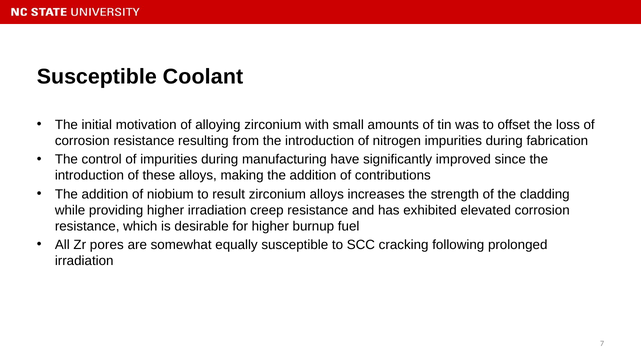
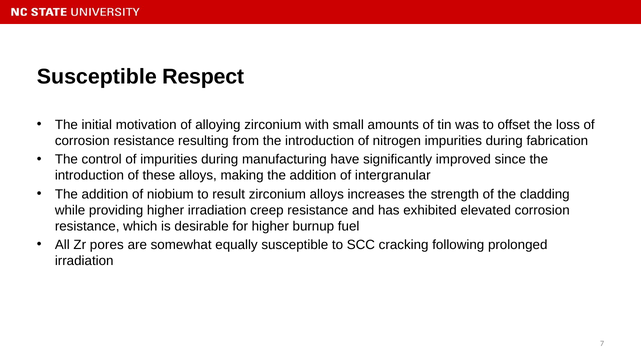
Coolant: Coolant -> Respect (203, 77)
contributions: contributions -> intergranular (393, 176)
